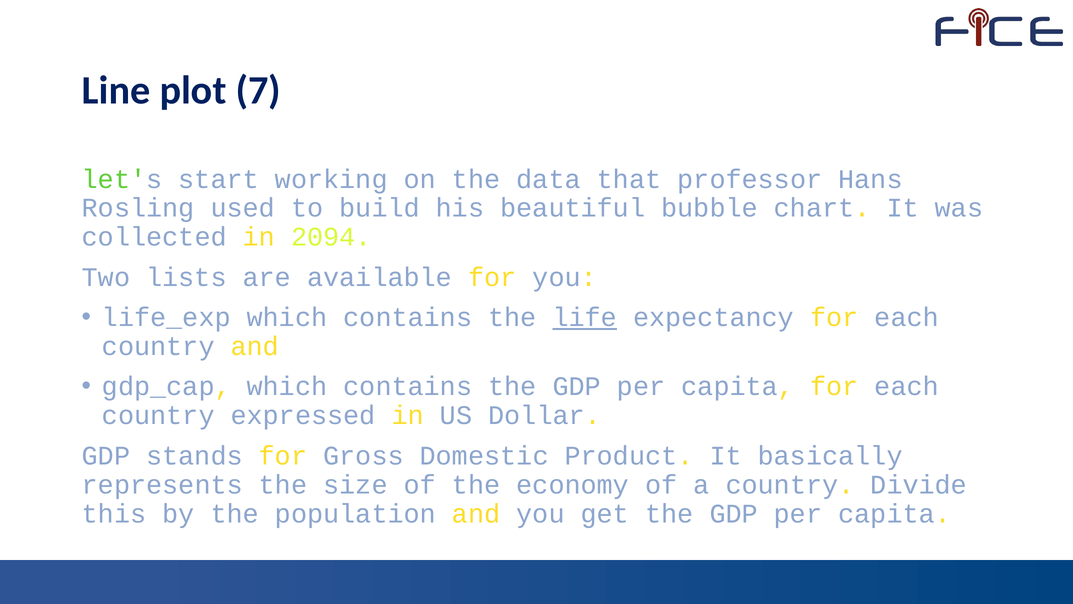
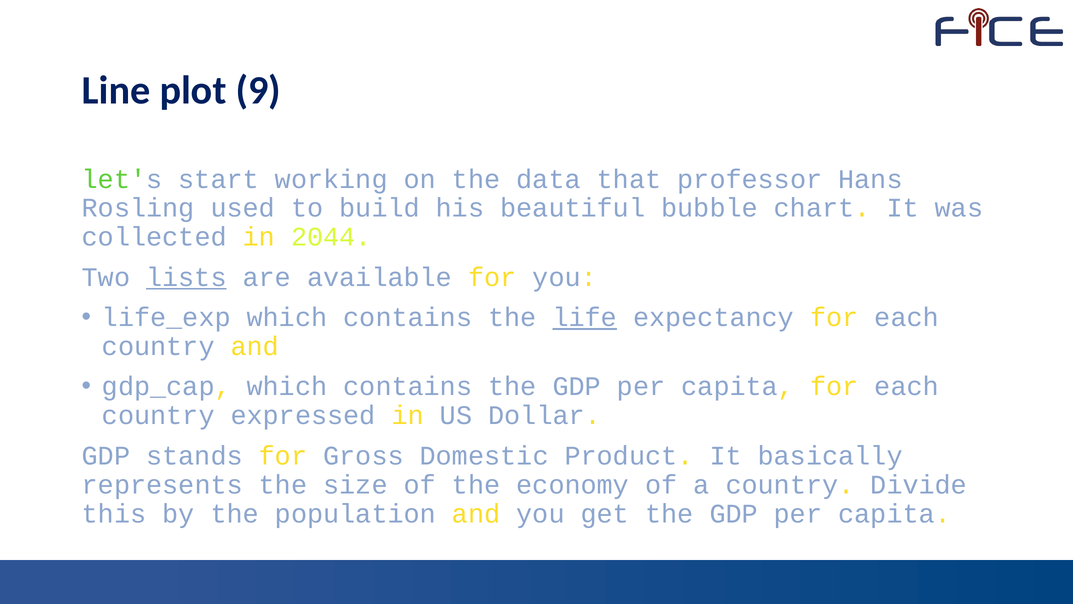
7: 7 -> 9 (258, 90)
2094: 2094 -> 2044 (331, 237)
lists underline: none -> present (186, 277)
